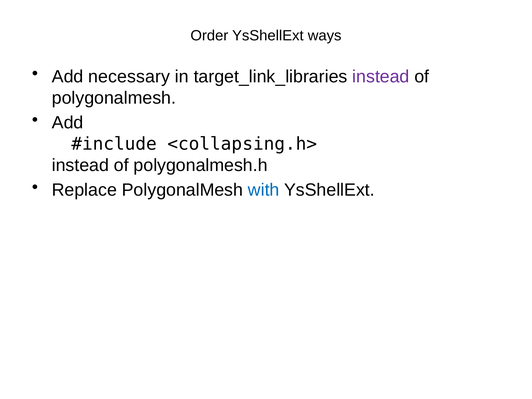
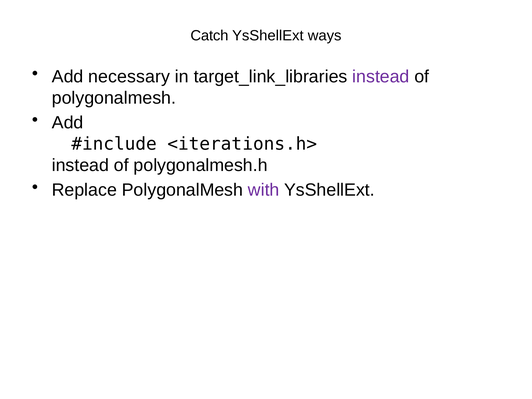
Order: Order -> Catch (209, 36)
<collapsing.h>: <collapsing.h> -> <iterations.h> (242, 144)
with colour: blue -> purple (264, 190)
